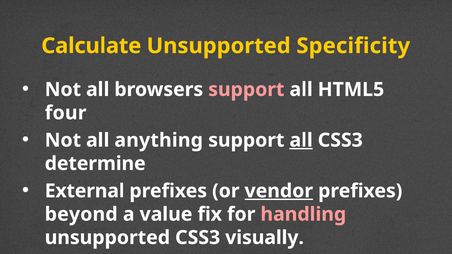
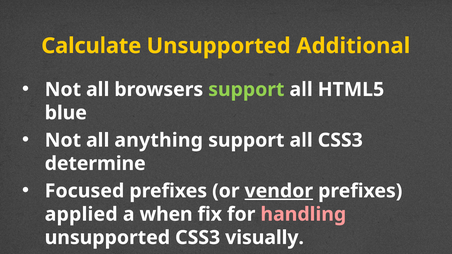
Specificity: Specificity -> Additional (353, 46)
support colour: pink -> light green (246, 90)
four: four -> blue (66, 113)
all underline: present -> none (301, 140)
External: External -> Focused (85, 191)
beyond: beyond -> applied (81, 214)
value: value -> when (166, 214)
